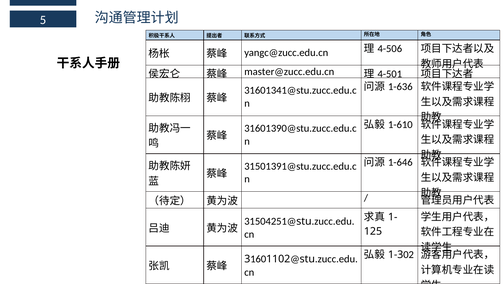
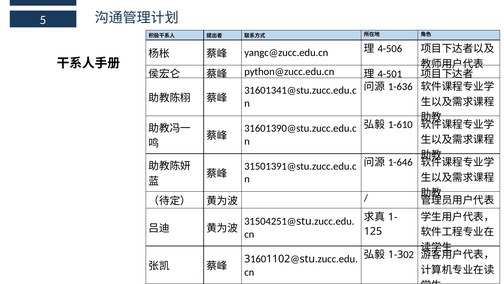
master@zucc.edu.cn: master@zucc.edu.cn -> python@zucc.edu.cn (289, 72)
